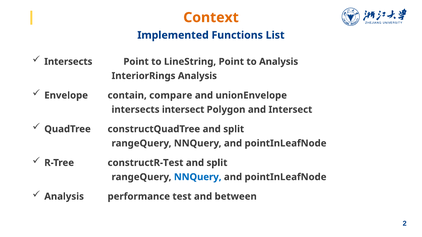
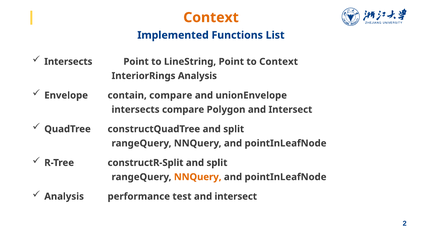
to Analysis: Analysis -> Context (279, 62)
intersects intersect: intersect -> compare (183, 110)
constructR-Test: constructR-Test -> constructR-Split (146, 163)
NNQuery colour: blue -> orange (198, 177)
test and between: between -> intersect (236, 197)
